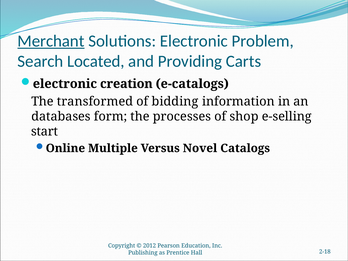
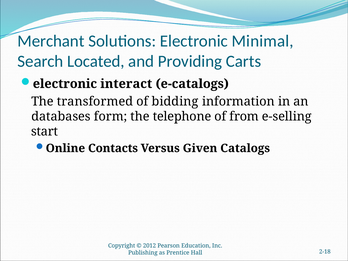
Merchant underline: present -> none (51, 41)
Problem: Problem -> Minimal (263, 41)
creation: creation -> interact (126, 84)
processes: processes -> telephone (182, 116)
shop: shop -> from (244, 116)
Multiple: Multiple -> Contacts (113, 148)
Novel: Novel -> Given (200, 148)
